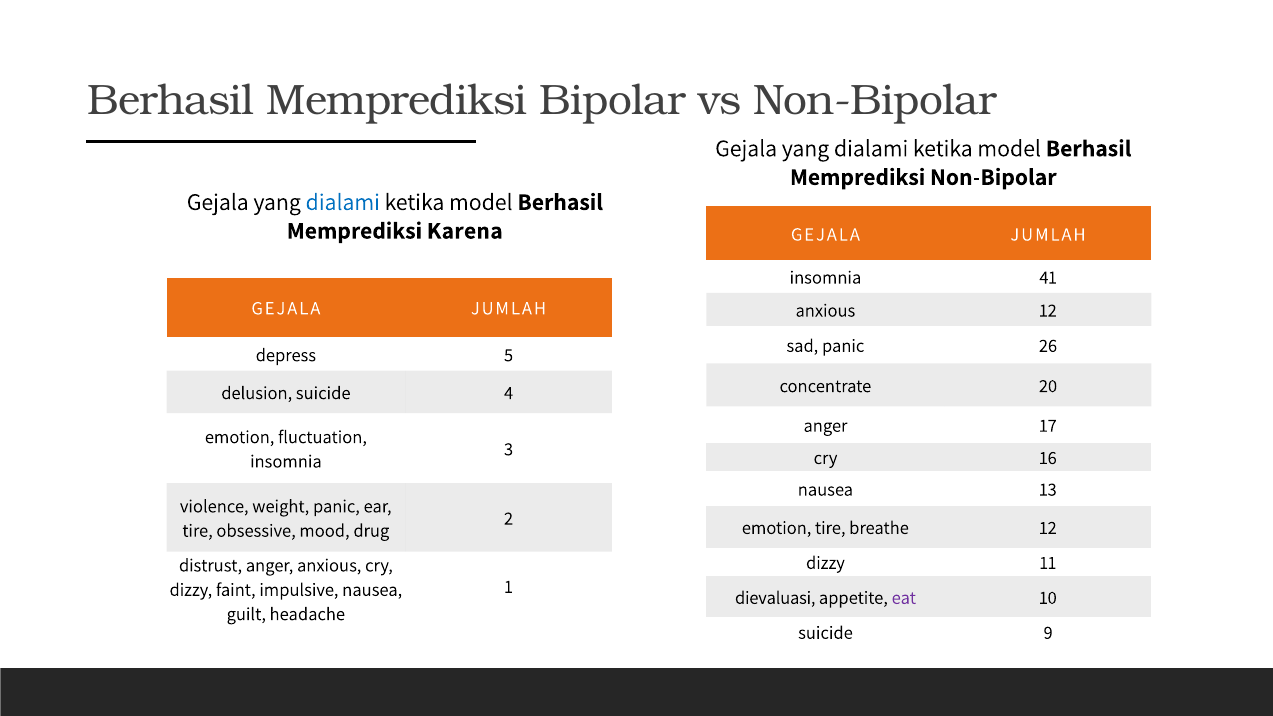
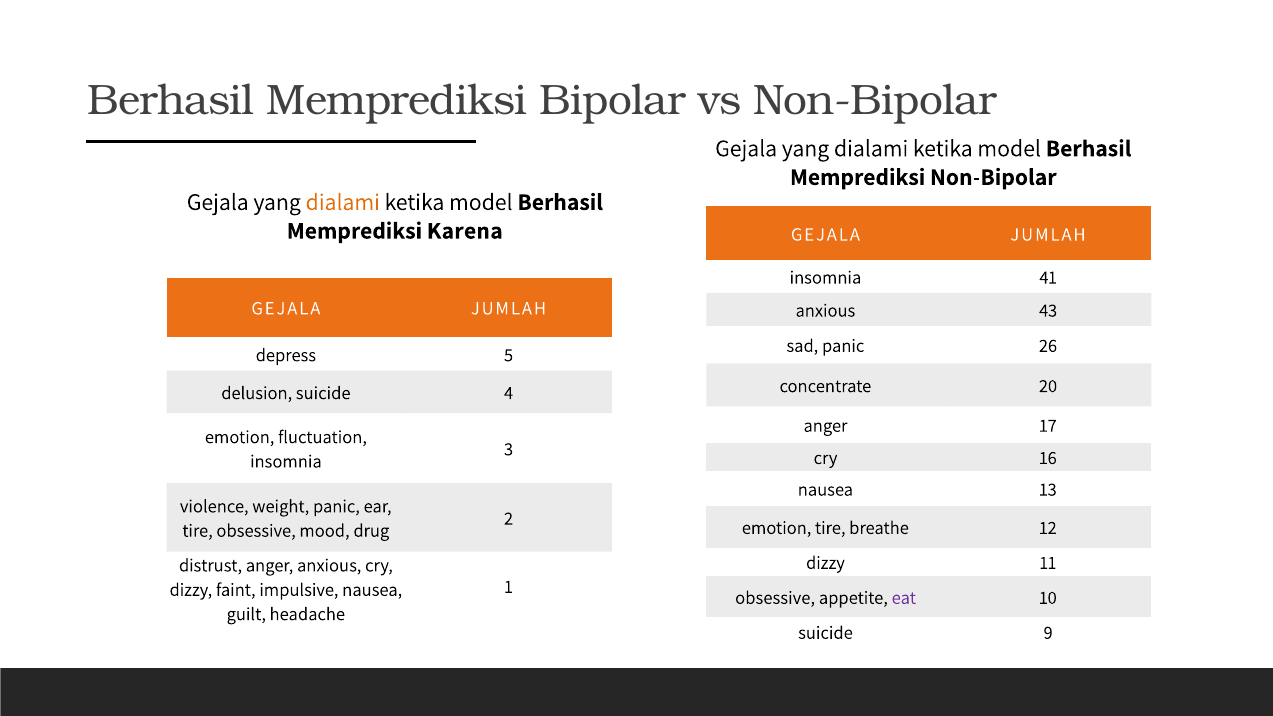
dialami colour: blue -> orange (343, 202)
anxious 12: 12 -> 43 (1048, 310)
dievaluasi: dievaluasi -> obsessive (775, 598)
